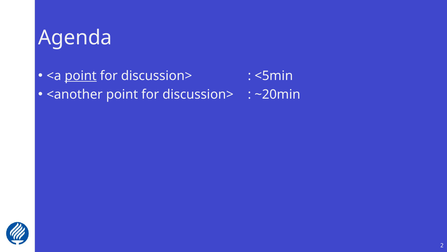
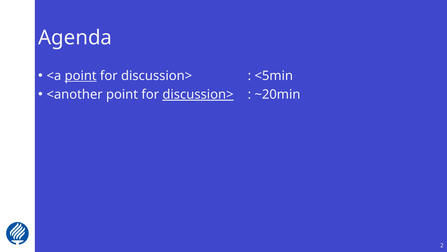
discussion> underline: none -> present (198, 94)
